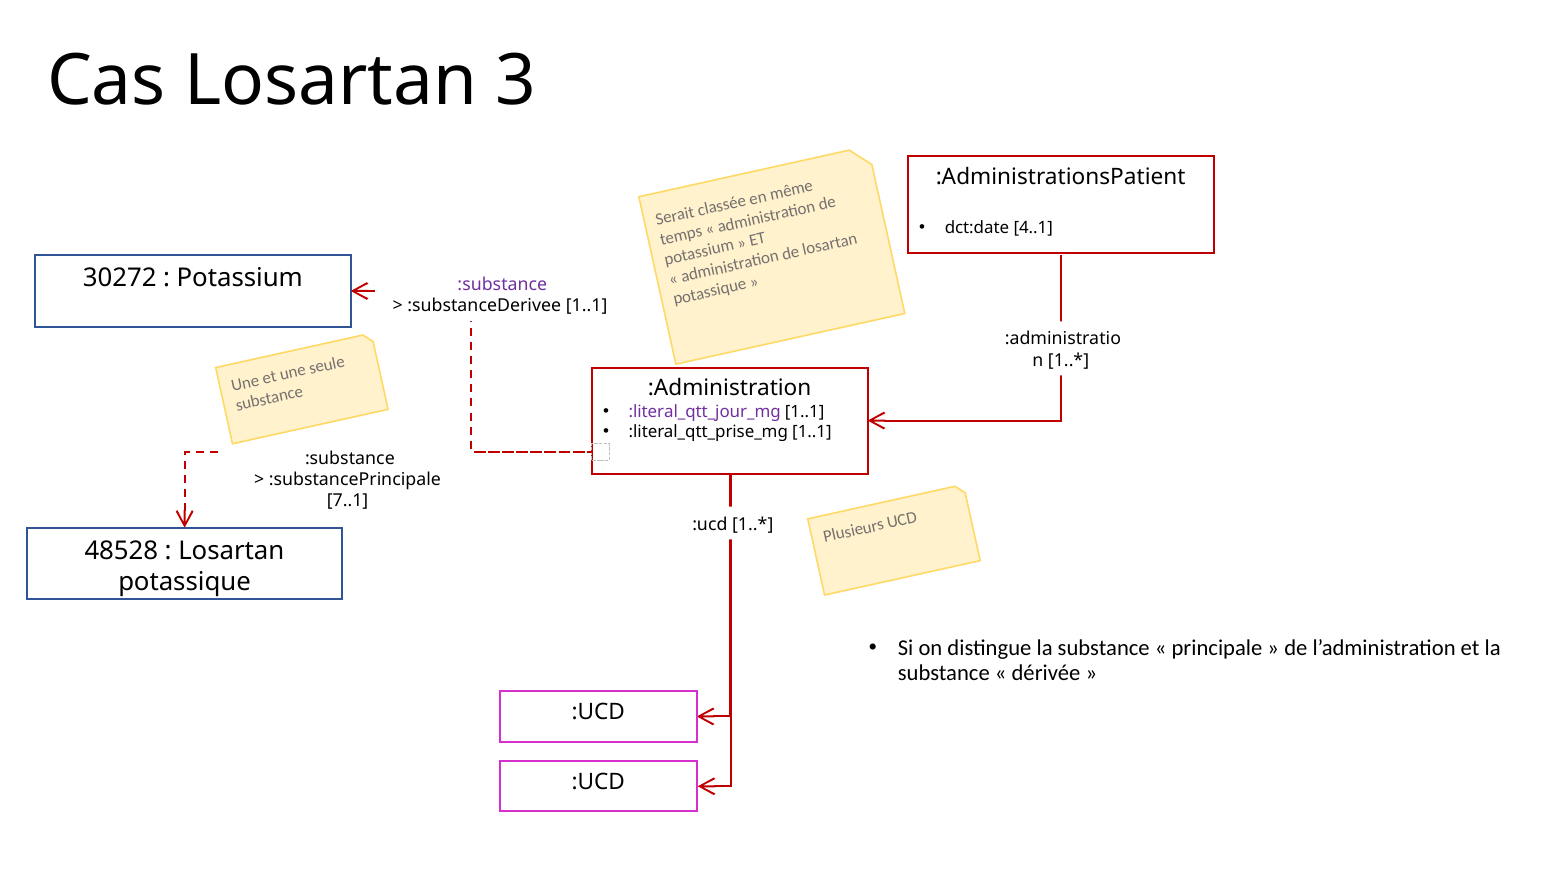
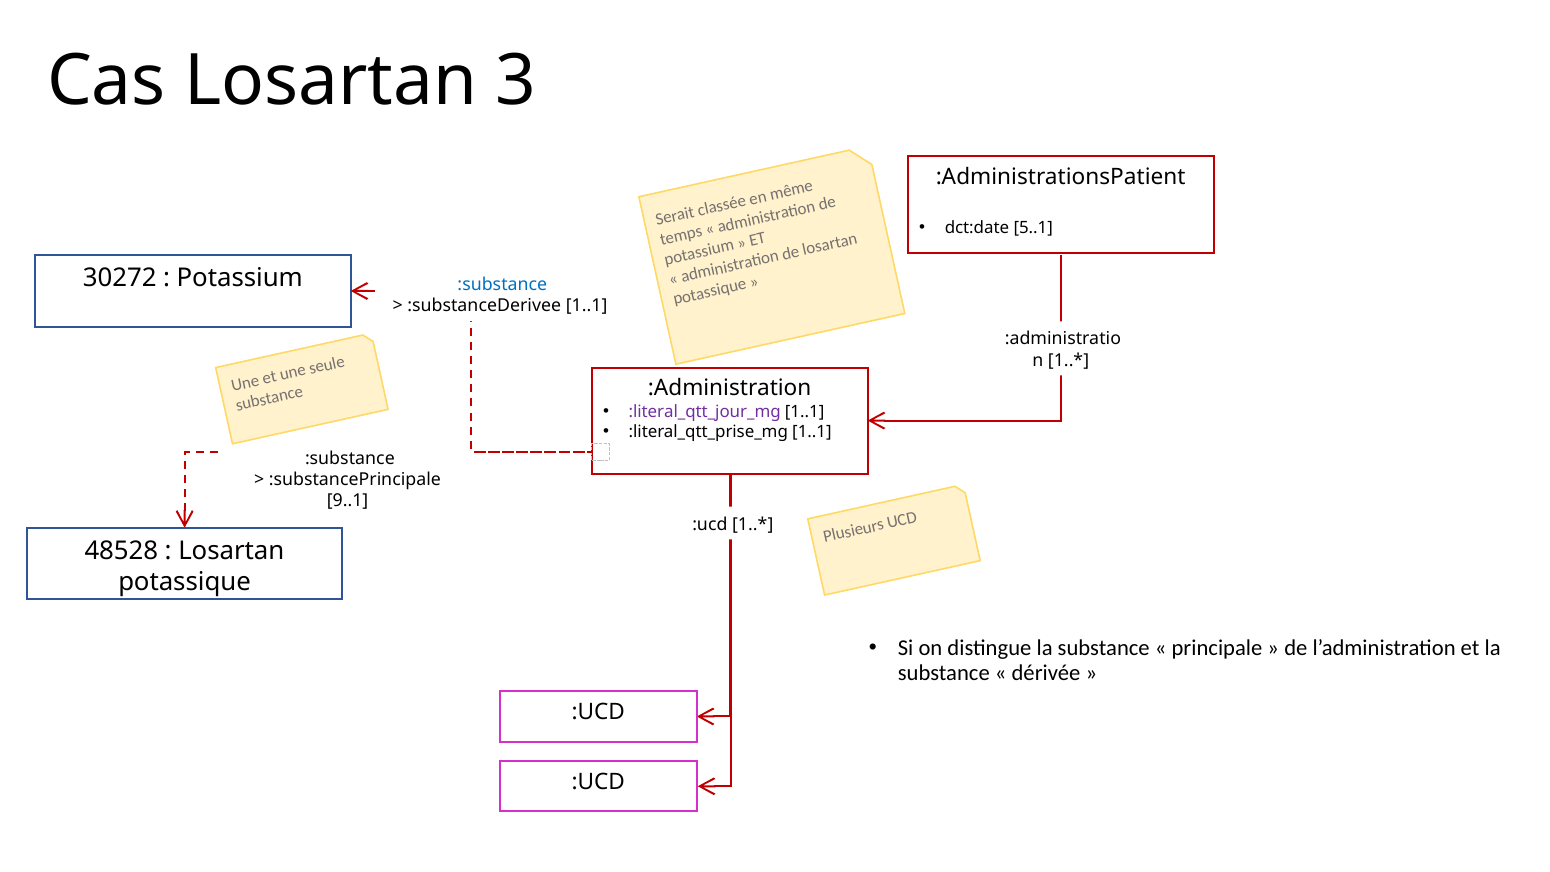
4..1: 4..1 -> 5..1 (1033, 228)
:substance colour: purple -> blue (502, 285)
7..1: 7..1 -> 9..1 (348, 501)
